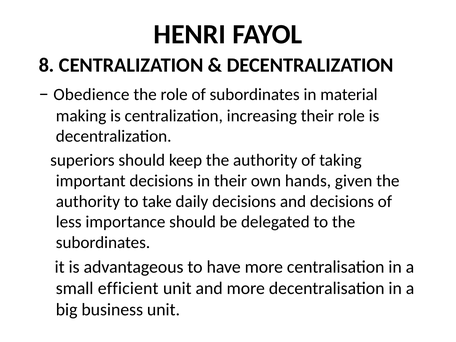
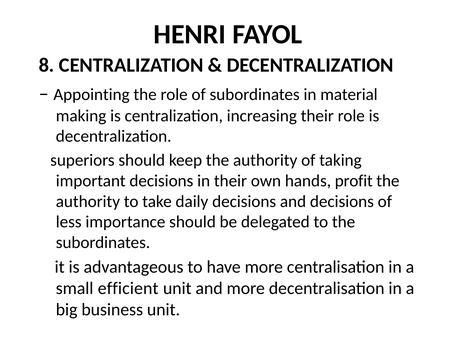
Obedience: Obedience -> Appointing (92, 95)
given: given -> profit (354, 181)
